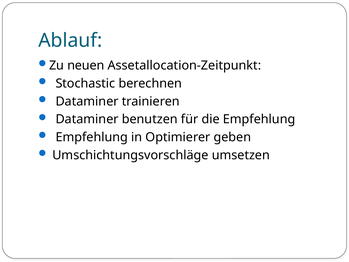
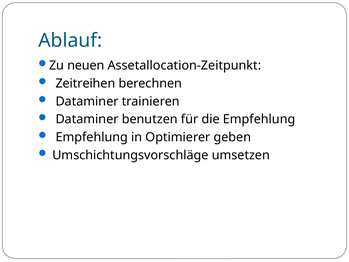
Stochastic: Stochastic -> Zeitreihen (85, 83)
